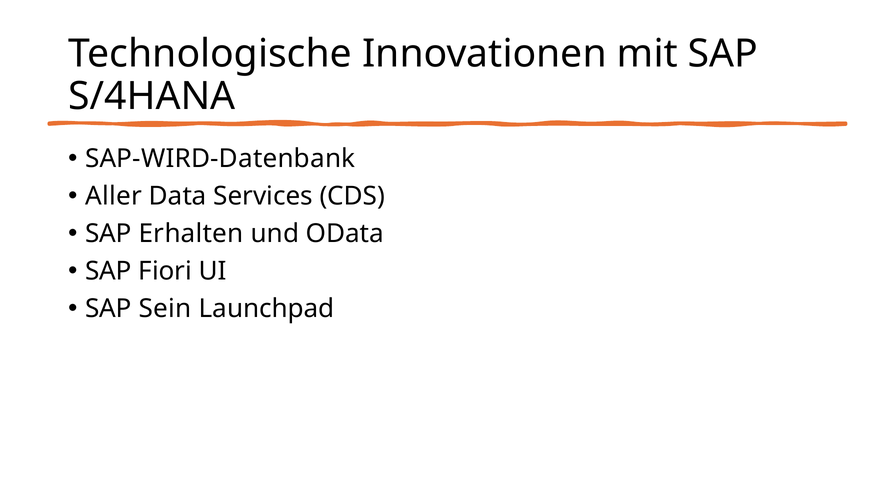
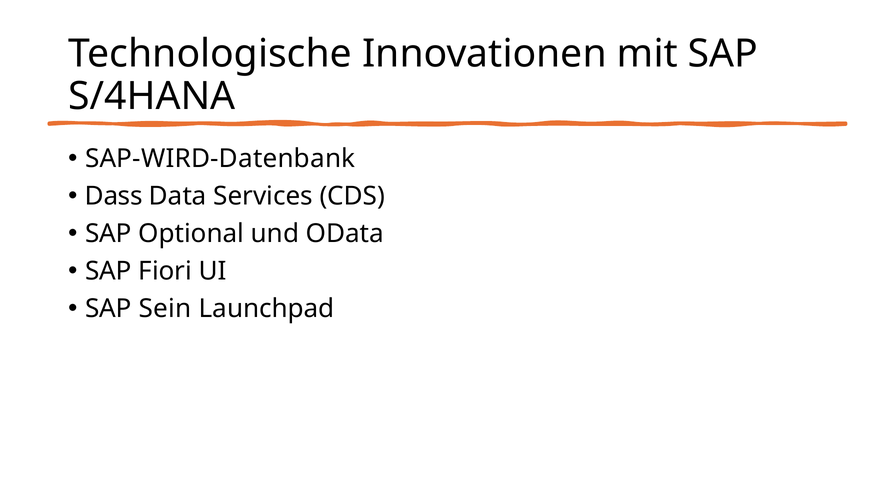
Aller: Aller -> Dass (114, 196)
Erhalten: Erhalten -> Optional (191, 234)
